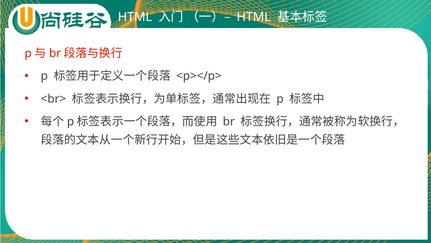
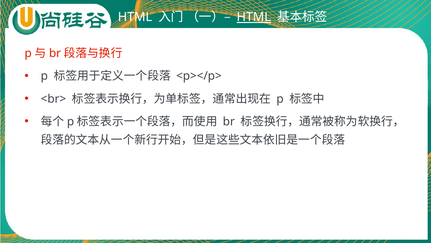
HTML underline: none -> present (254, 17)
